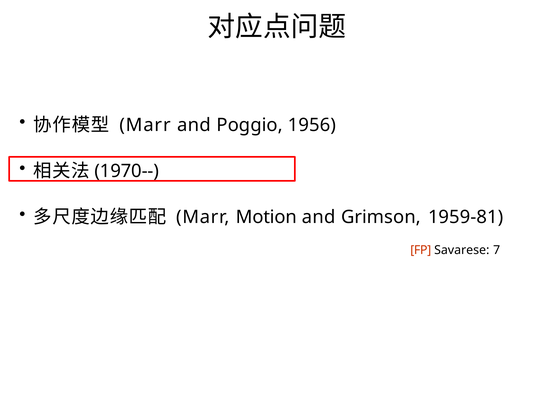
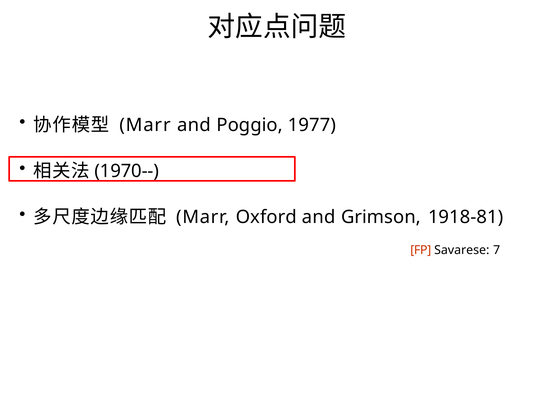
1956: 1956 -> 1977 (312, 125)
Motion: Motion -> Oxford (266, 217)
1959-81: 1959-81 -> 1918-81 (466, 217)
